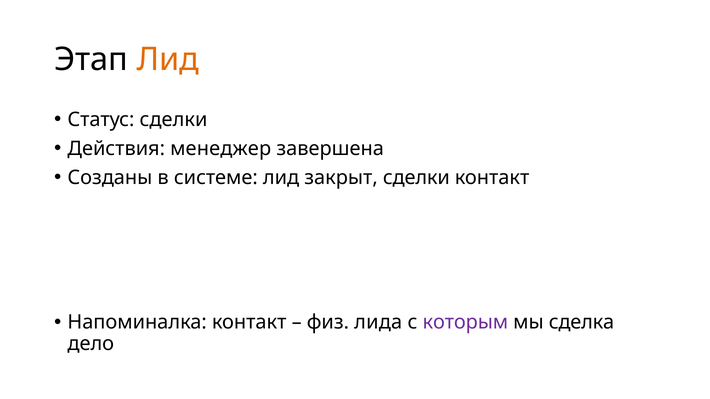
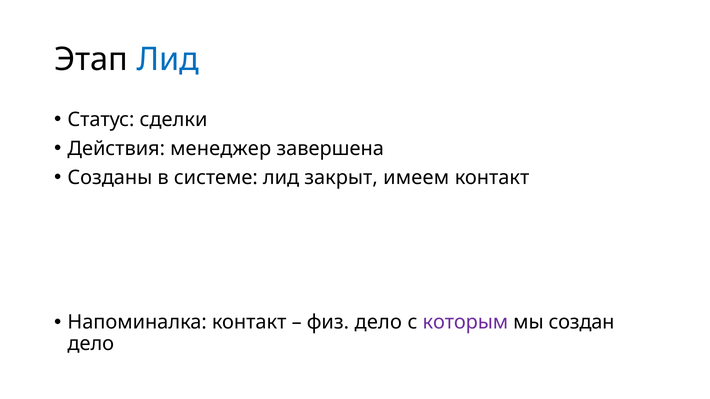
Лид colour: orange -> blue (168, 60)
закрыт сделки: сделки -> имеем (416, 178)
физ лида: лида -> дело (378, 323)
сделка: сделка -> создан (582, 323)
